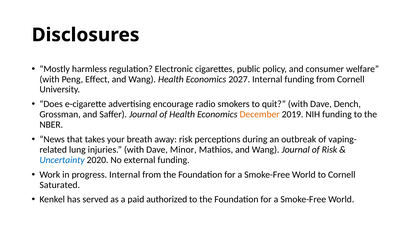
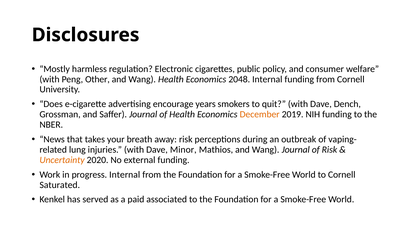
Effect: Effect -> Other (97, 79)
2027: 2027 -> 2048 (239, 79)
radio: radio -> years (206, 104)
Uncertainty colour: blue -> orange (62, 160)
authorized: authorized -> associated (167, 200)
